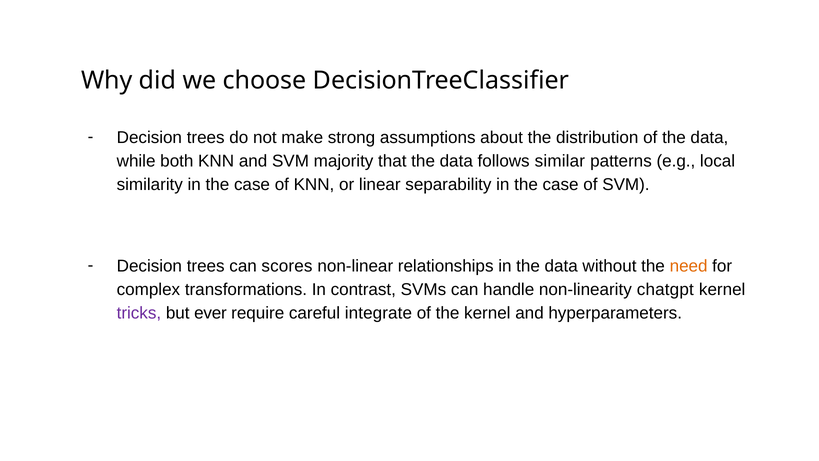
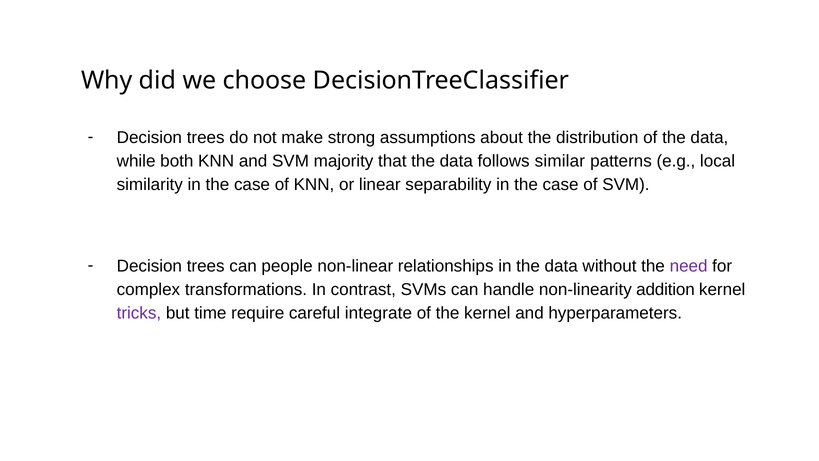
scores: scores -> people (287, 266)
need colour: orange -> purple (689, 266)
chatgpt: chatgpt -> addition (665, 289)
ever: ever -> time (210, 313)
